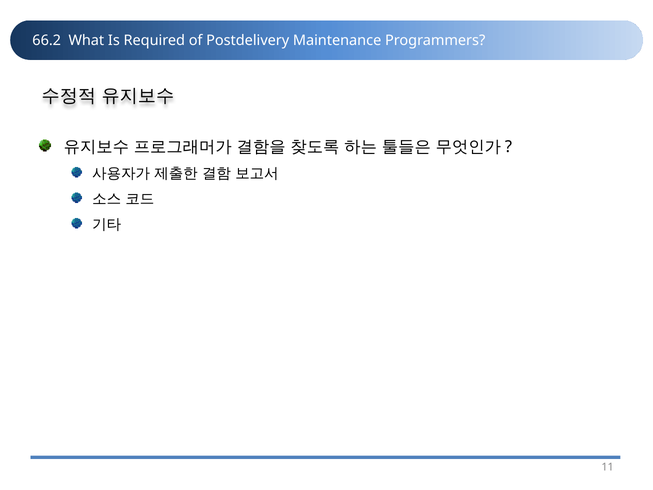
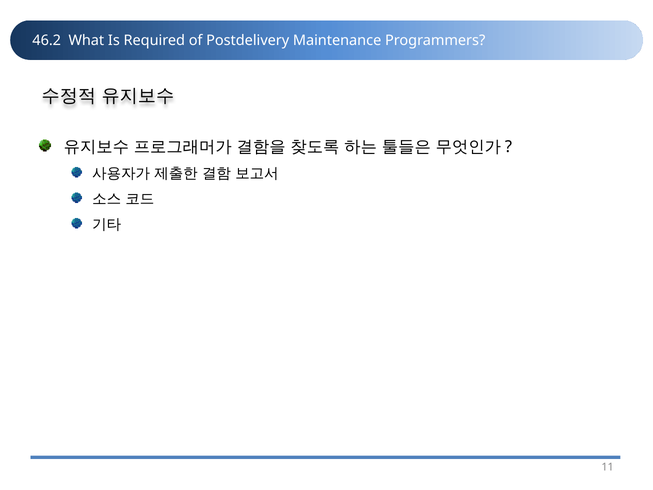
66.2: 66.2 -> 46.2 (47, 41)
